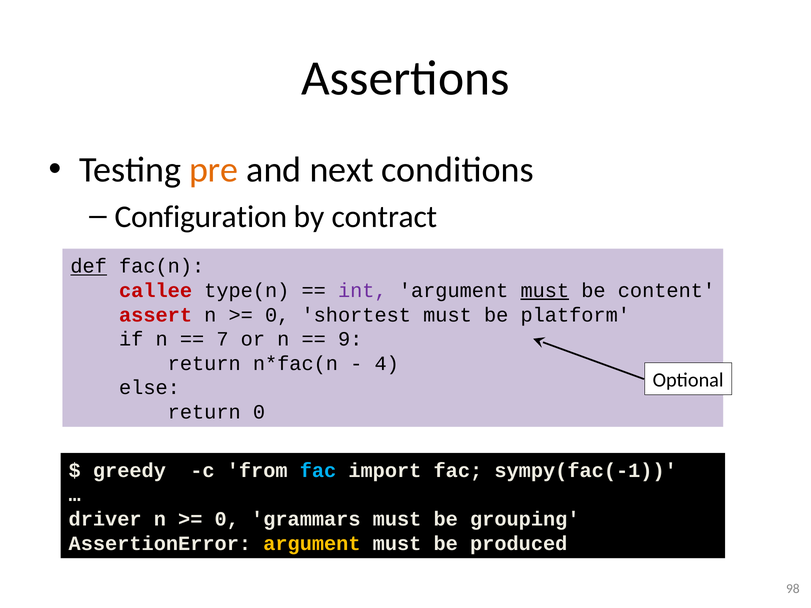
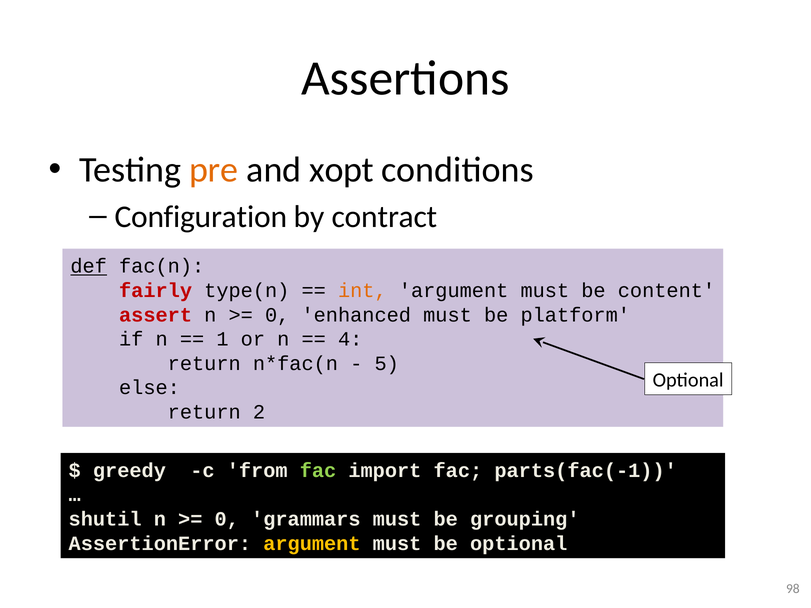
next: next -> xopt (342, 170)
callee: callee -> fairly (156, 291)
int colour: purple -> orange (362, 291)
must underline: present -> none (545, 291)
shortest: shortest -> enhanced (356, 315)
7: 7 -> 1 (222, 339)
9: 9 -> 4 (350, 339)
4: 4 -> 5 (387, 364)
return 0: 0 -> 2 (259, 412)
fac colour: light blue -> light green (318, 471)
sympy(fac(-1: sympy(fac(-1 -> parts(fac(-1 (586, 471)
driver: driver -> shutil (105, 519)
be produced: produced -> optional (519, 544)
